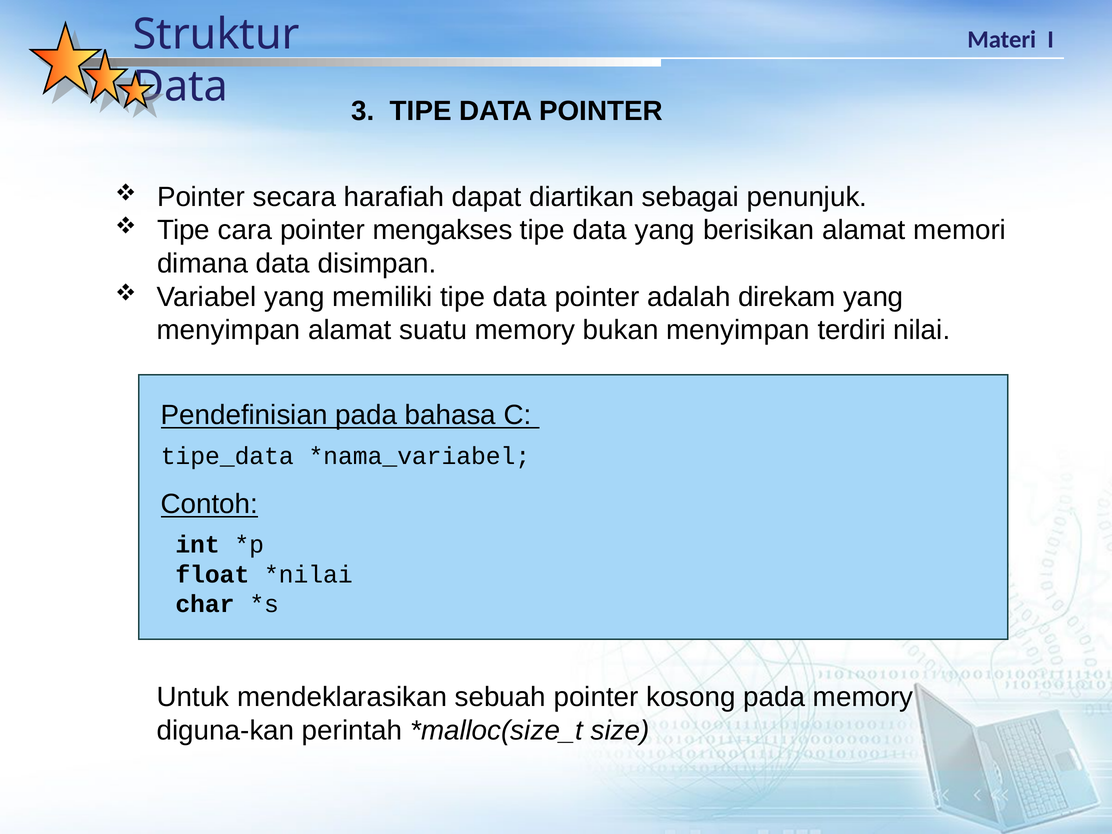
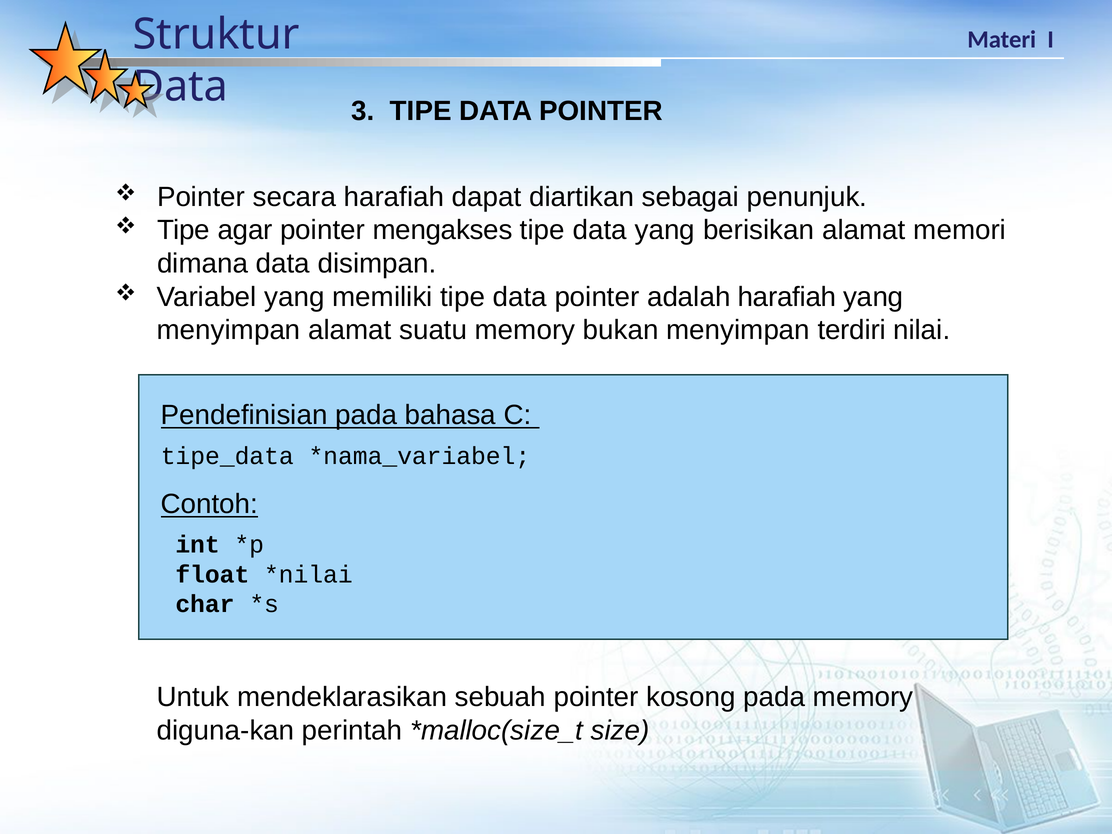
cara: cara -> agar (245, 230)
adalah direkam: direkam -> harafiah (787, 297)
